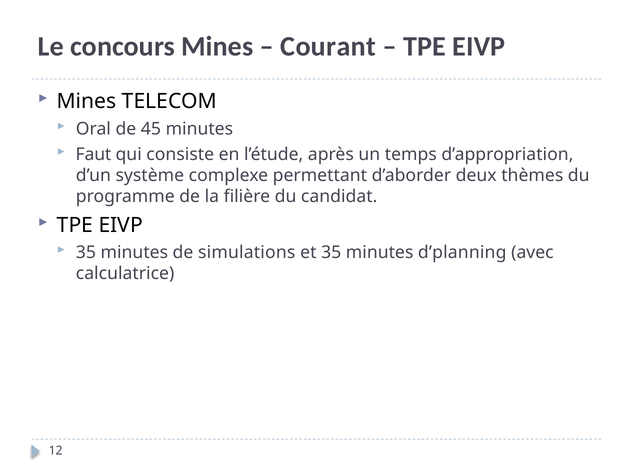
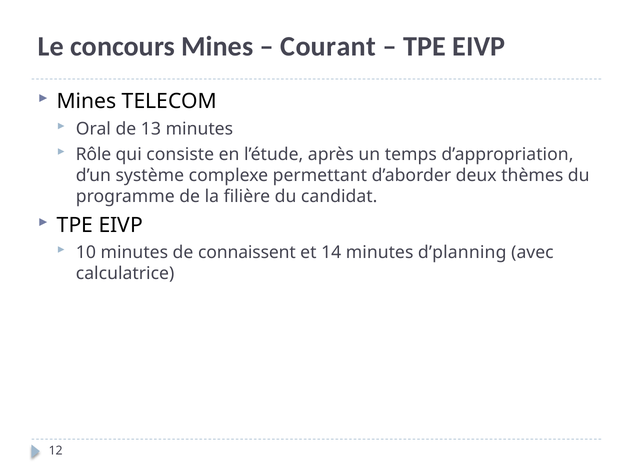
45: 45 -> 13 (151, 129)
Faut: Faut -> Rôle (93, 155)
35: 35 -> 10 (86, 253)
simulations: simulations -> connaissent (247, 253)
et 35: 35 -> 14 (331, 253)
